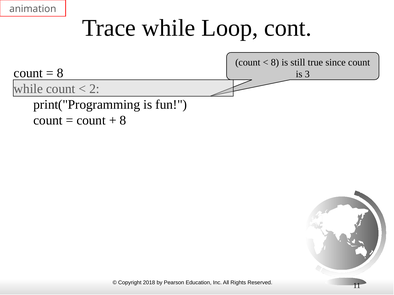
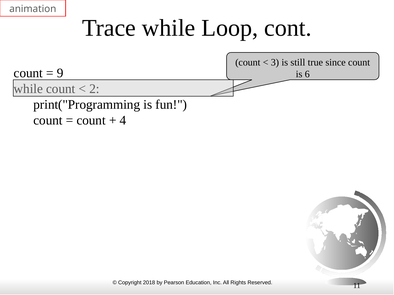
8: 8 -> 3 (275, 62)
8: 8 -> 9 (60, 73)
3: 3 -> 6 (307, 74)
8: 8 -> 4 (123, 120)
